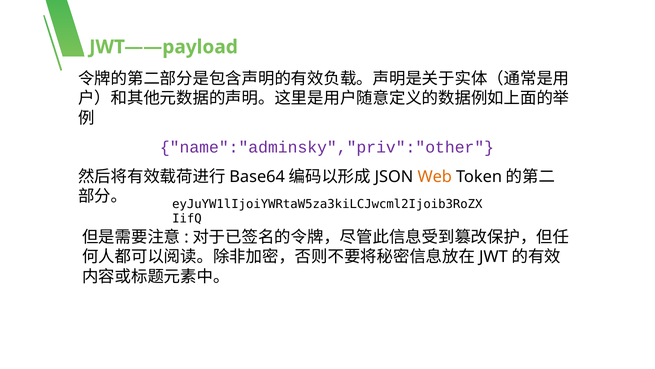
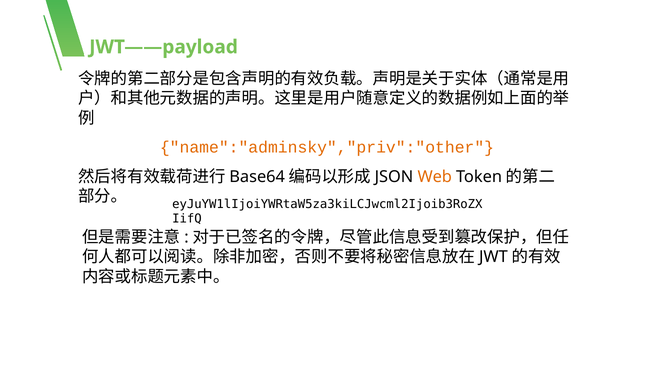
name":"adminsky","priv":"other colour: purple -> orange (327, 147)
